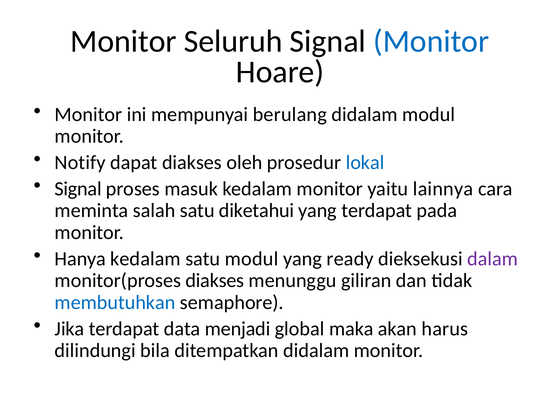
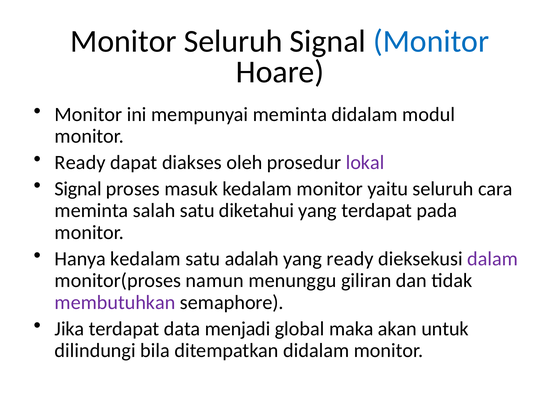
mempunyai berulang: berulang -> meminta (290, 114)
Notify: Notify -> Ready (80, 162)
lokal colour: blue -> purple (365, 162)
yaitu lainnya: lainnya -> seluruh (443, 189)
satu modul: modul -> adalah (252, 259)
monitor(proses diakses: diakses -> namun (215, 281)
membutuhkan colour: blue -> purple (115, 302)
harus: harus -> untuk (445, 329)
